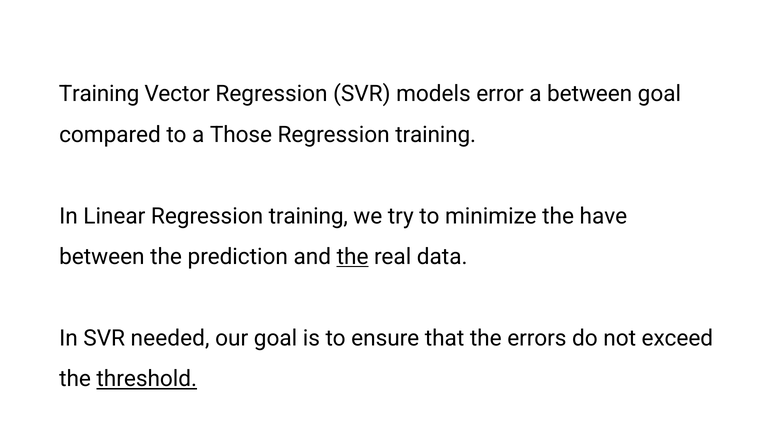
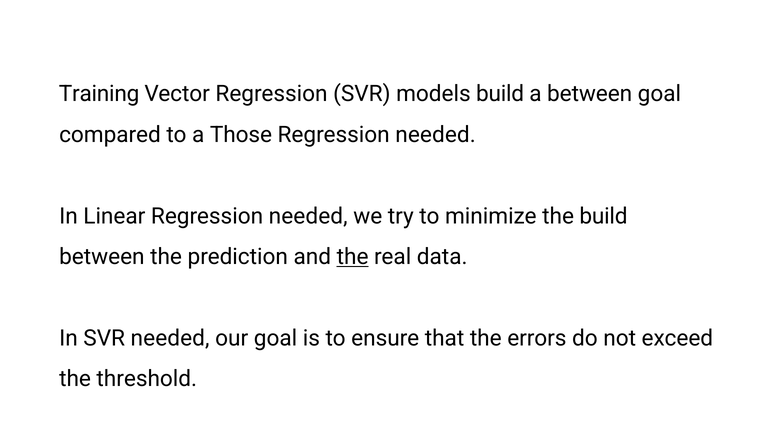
models error: error -> build (500, 94)
training: training -> needed (436, 135)
Linear Regression training: training -> needed (308, 216)
the have: have -> build (603, 216)
threshold underline: present -> none (147, 379)
